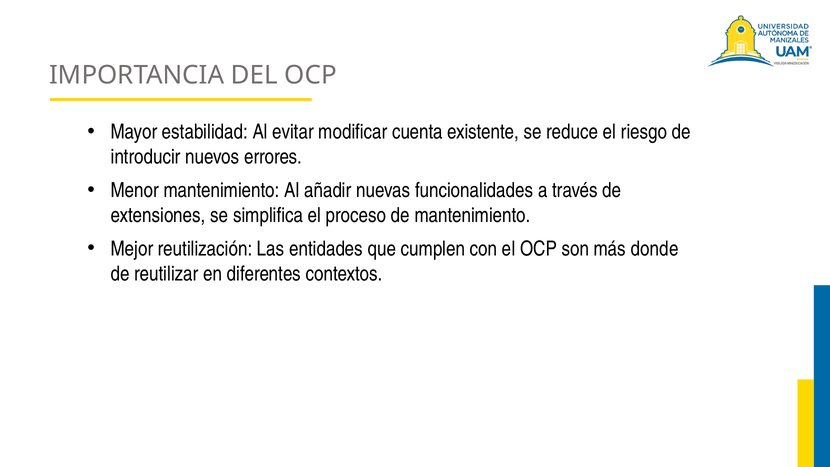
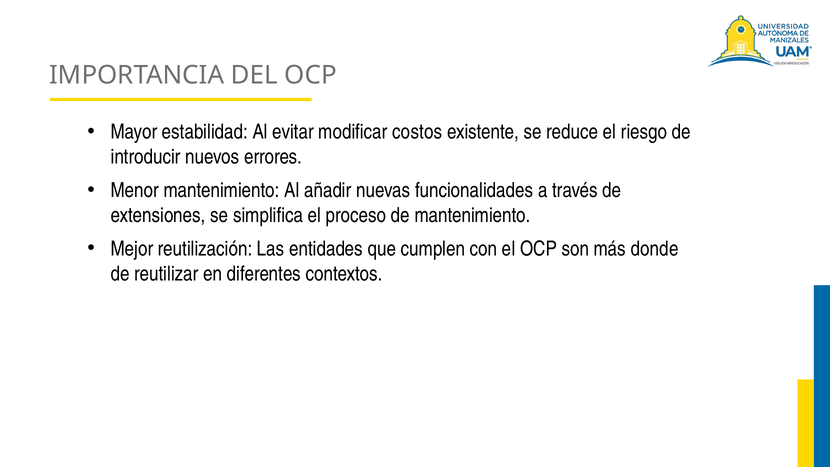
cuenta: cuenta -> costos (417, 132)
